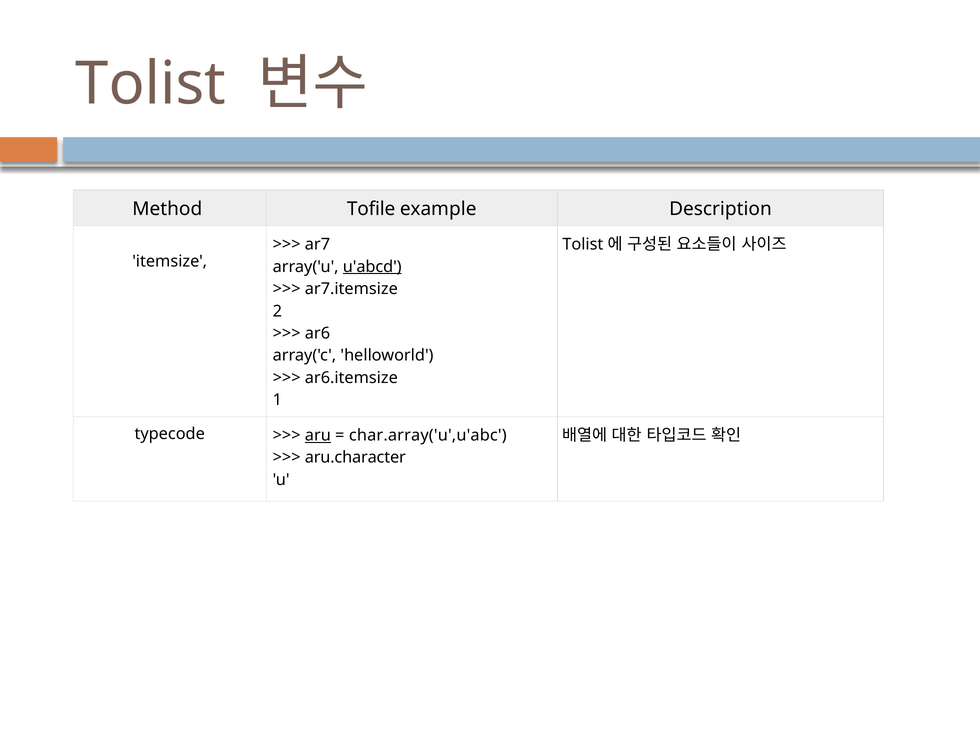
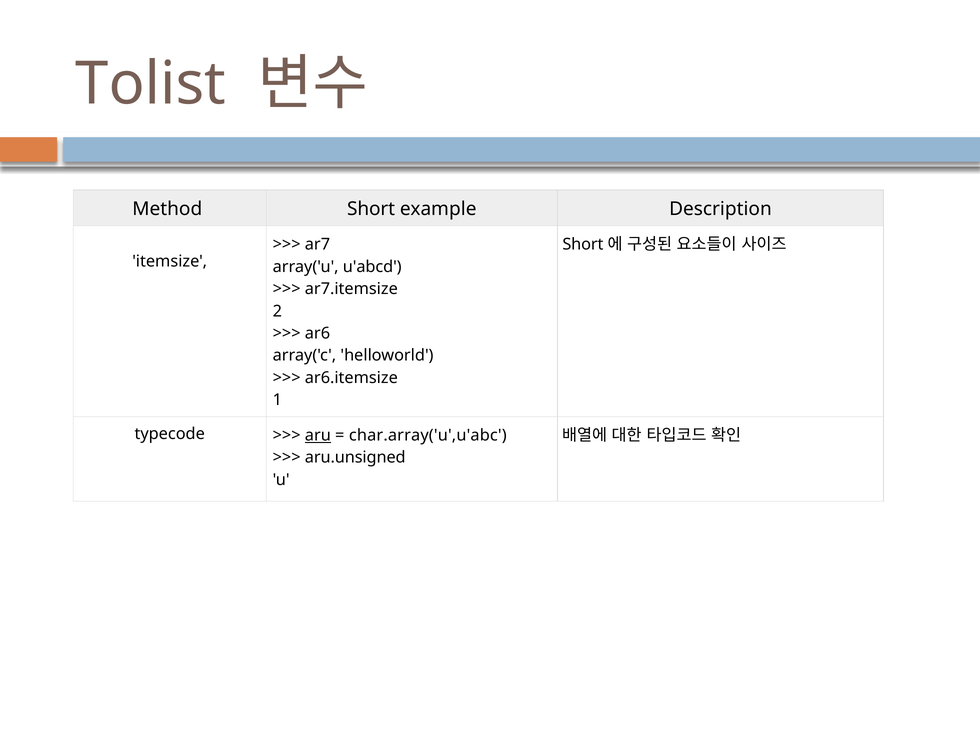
Method Tofile: Tofile -> Short (371, 209)
Tolist: Tolist -> Short (583, 244)
u'abcd underline: present -> none (372, 267)
aru.character: aru.character -> aru.unsigned (355, 458)
